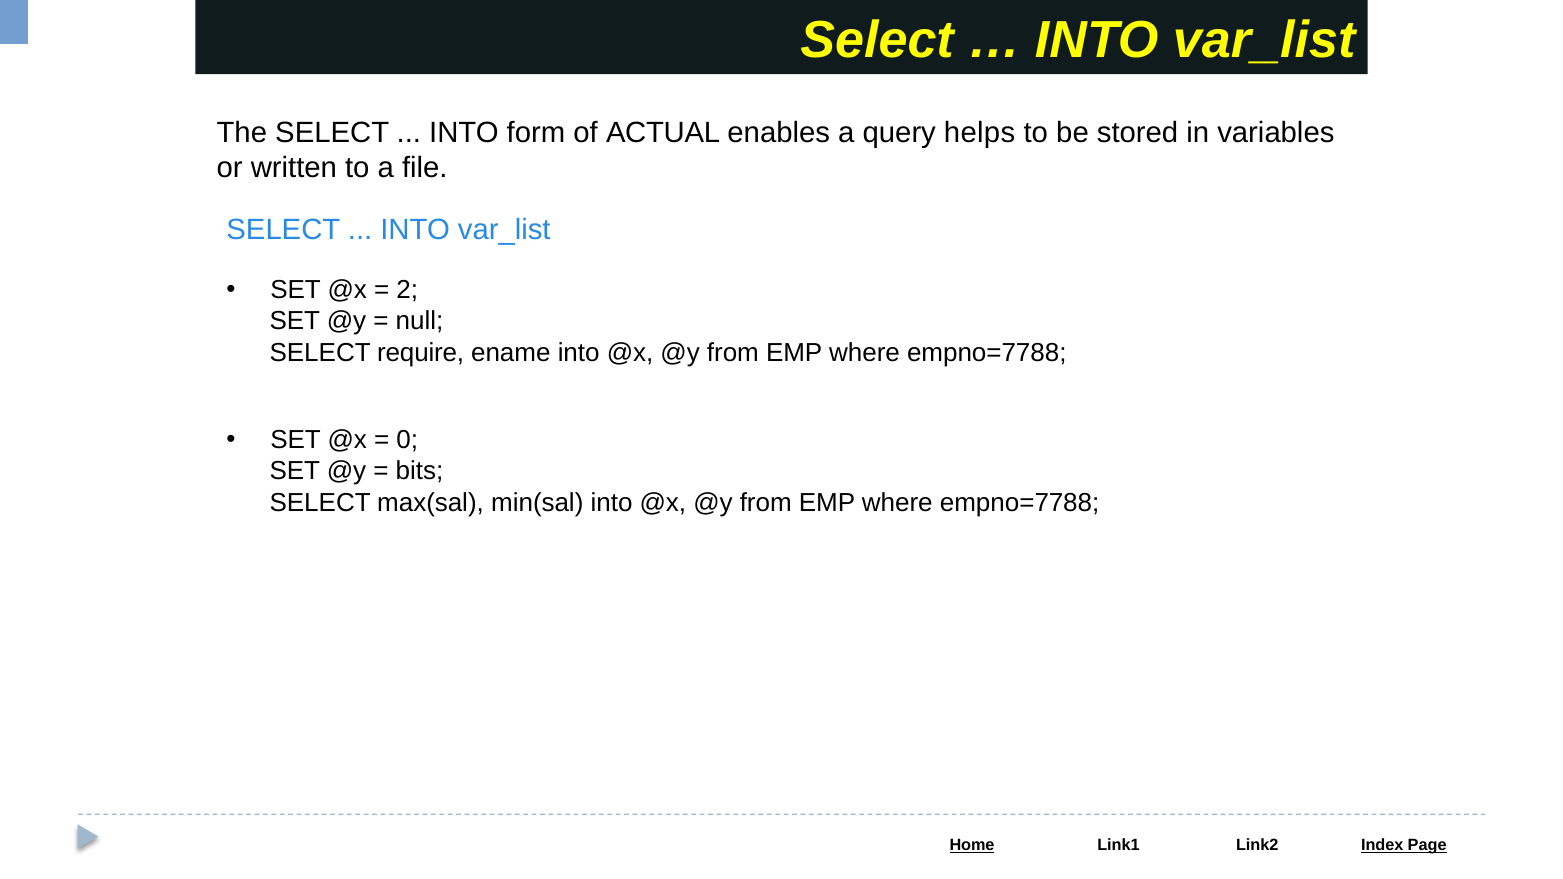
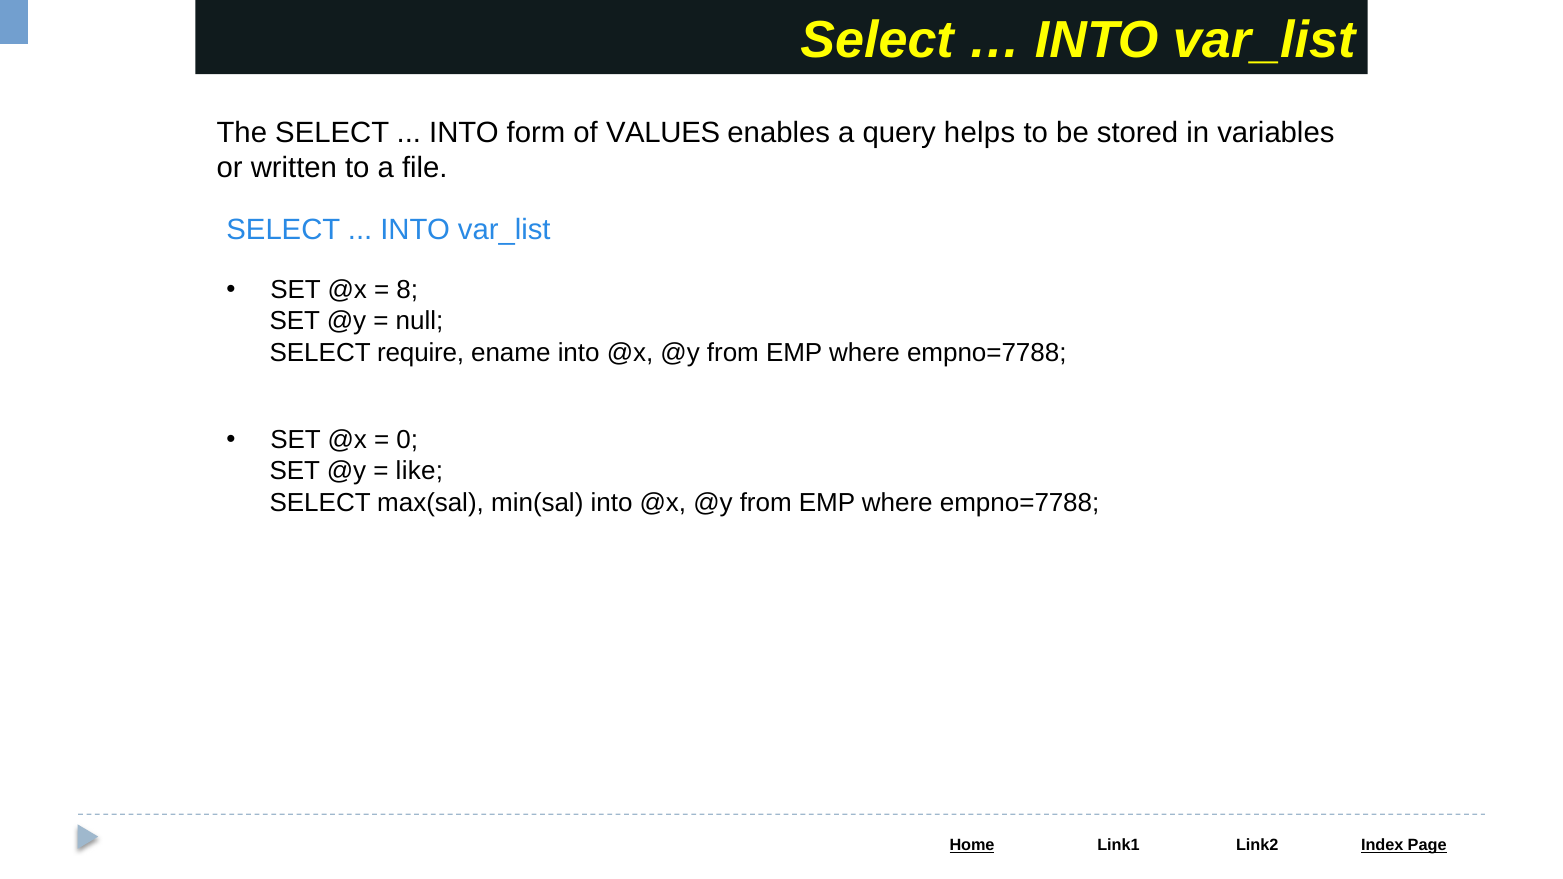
ACTUAL: ACTUAL -> VALUES (663, 133)
2: 2 -> 8 (407, 290)
bits: bits -> like (419, 471)
